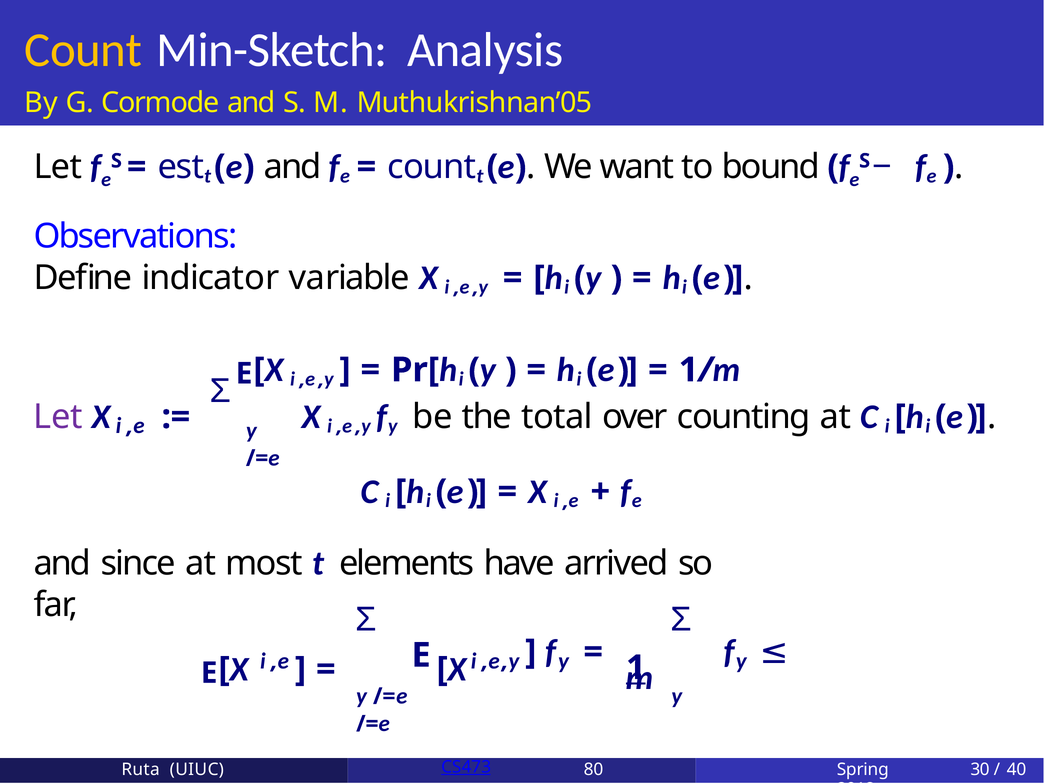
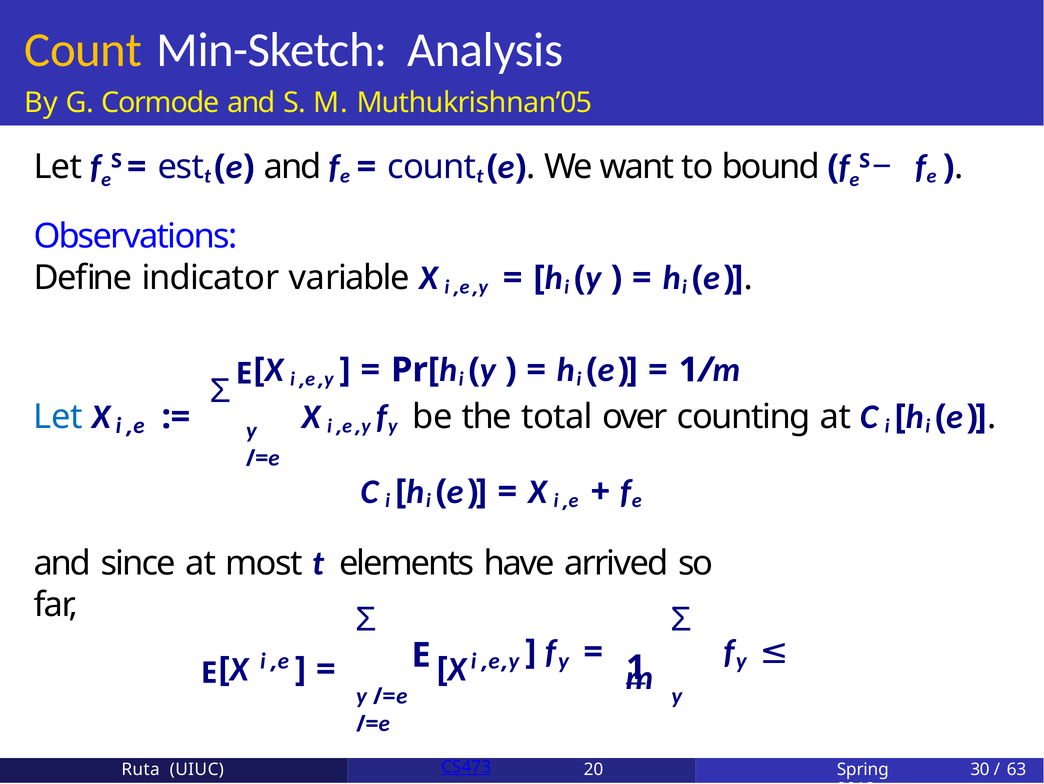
Let colour: purple -> blue (58, 417)
40: 40 -> 63 (1017, 769)
80: 80 -> 20 (593, 769)
